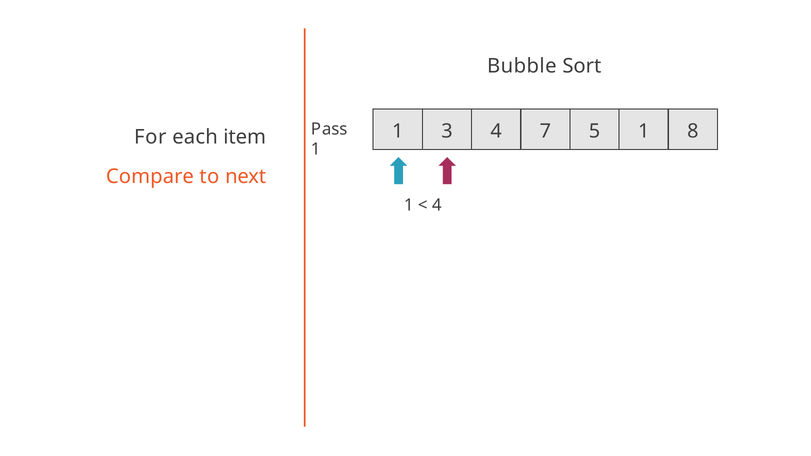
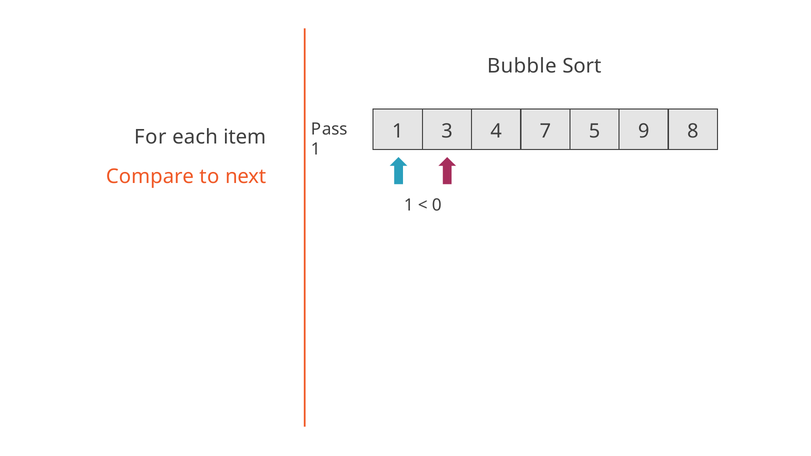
5 1: 1 -> 9 (644, 131)
4: 4 -> 0 (437, 205)
